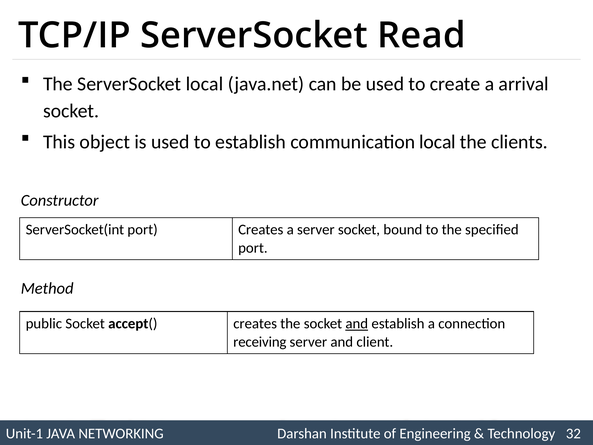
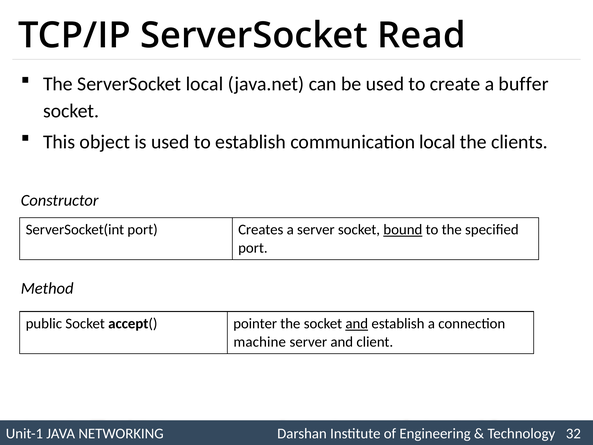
arrival: arrival -> buffer (524, 84)
bound underline: none -> present (403, 230)
accept( creates: creates -> pointer (255, 324)
receiving: receiving -> machine (260, 342)
